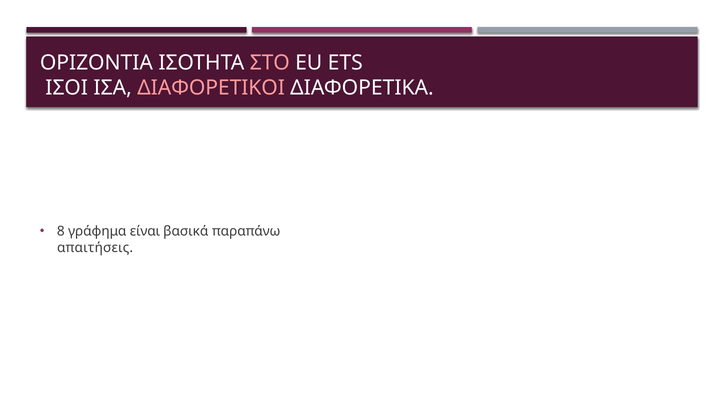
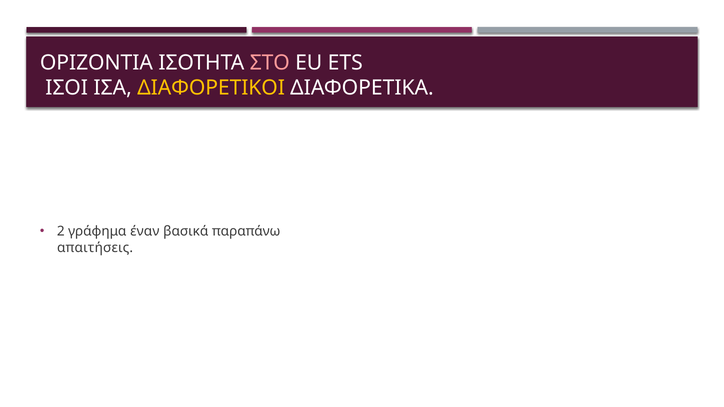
ΔΙΑΦΟΡΕΤΙΚΟΙ colour: pink -> yellow (211, 88)
8: 8 -> 2 (61, 232)
είναι: είναι -> έναν (145, 232)
